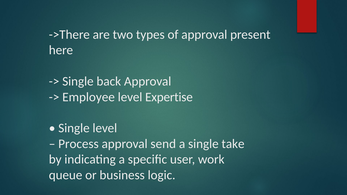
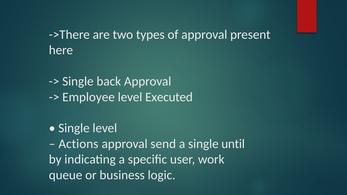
Expertise: Expertise -> Executed (169, 97)
Process: Process -> Actions (78, 144)
take: take -> until (233, 144)
